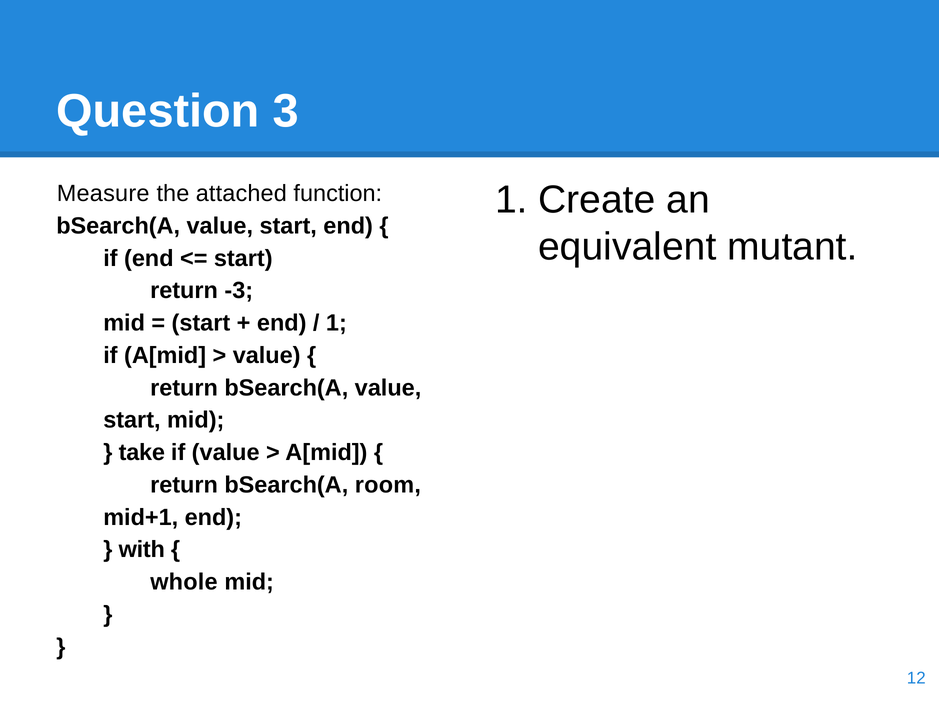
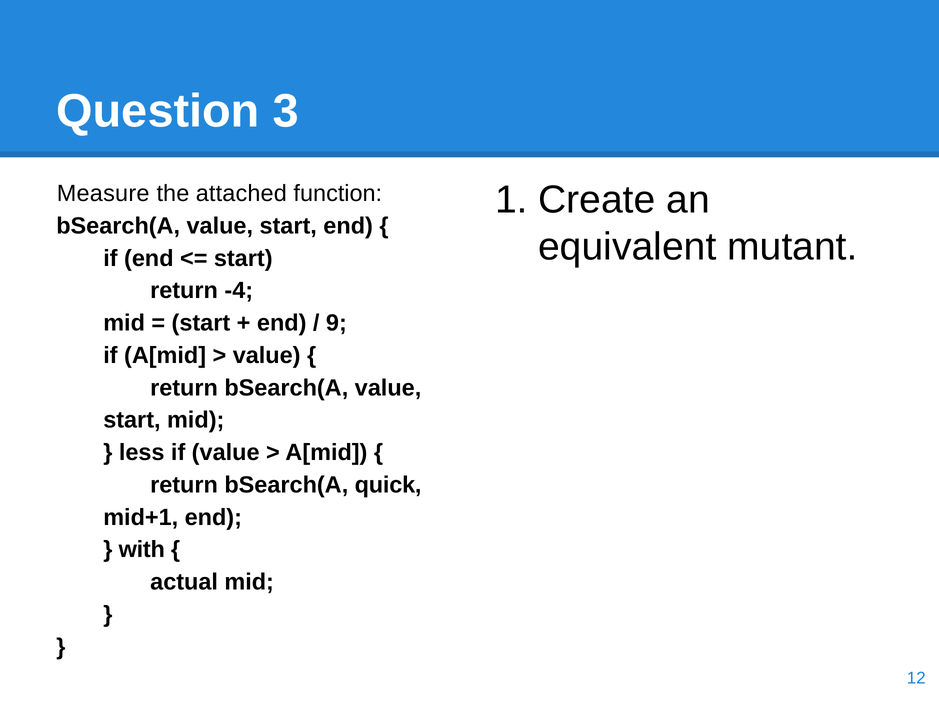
-3: -3 -> -4 (239, 291)
1: 1 -> 9 (336, 323)
take: take -> less (142, 453)
room: room -> quick (388, 485)
whole: whole -> actual (184, 582)
